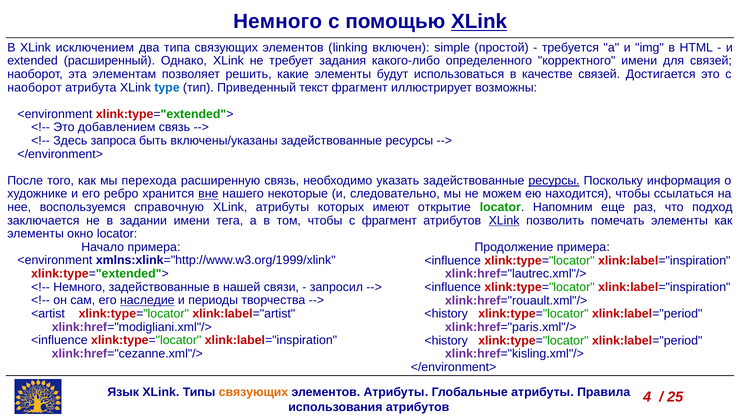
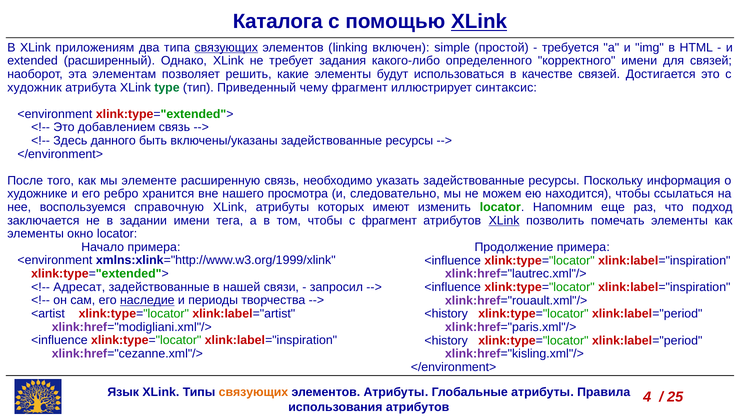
Немного: Немного -> Каталога (278, 22)
исключением: исключением -> приложениям (95, 48)
связующих underline: none -> present (226, 48)
наоборот: наоборот -> художник (34, 88)
type colour: blue -> green (167, 88)
текст: текст -> чему (314, 88)
возможны: возможны -> синтаксис (506, 88)
запроса: запроса -> данного (113, 141)
перехода: перехода -> элементе (149, 181)
ресурсы underline: present -> none (554, 181)
вне underline: present -> none (208, 194)
некоторые: некоторые -> просмотра (298, 194)
открытие: открытие -> изменить (444, 207)
Немного: Немного -> Адресат (79, 287)
